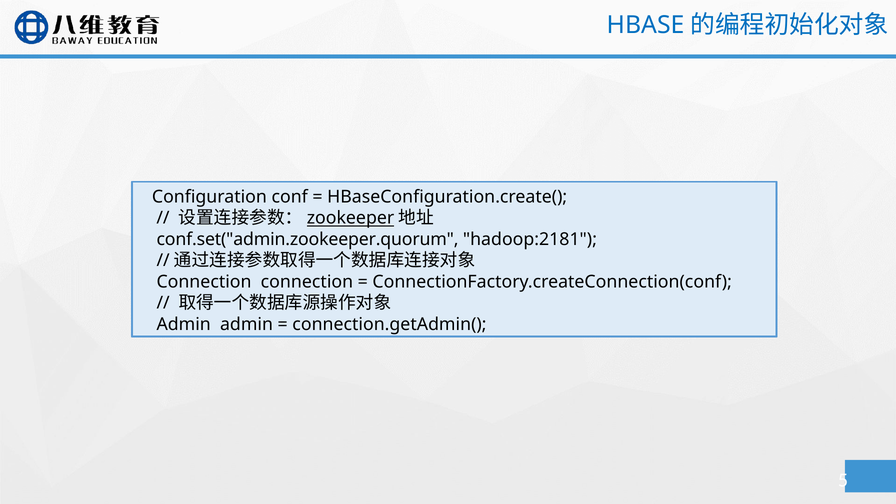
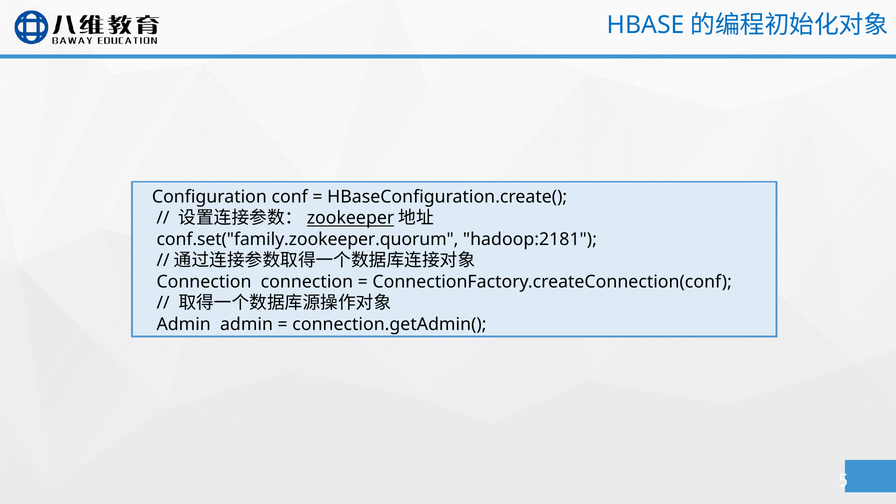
conf.set("admin.zookeeper.quorum: conf.set("admin.zookeeper.quorum -> conf.set("family.zookeeper.quorum (307, 239)
